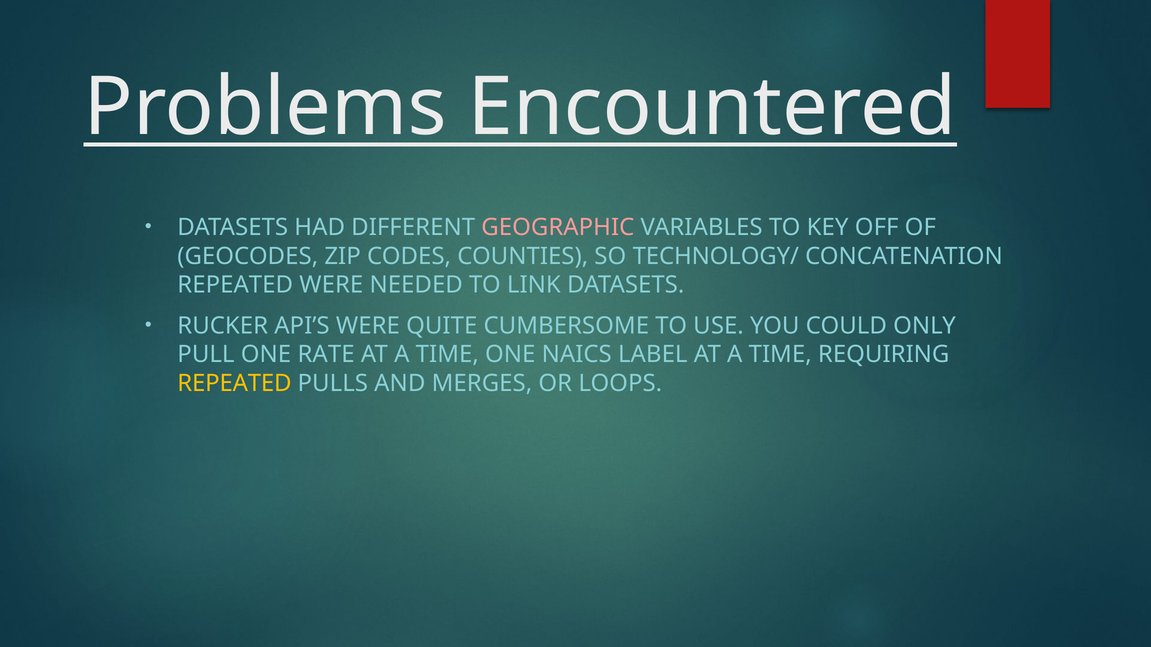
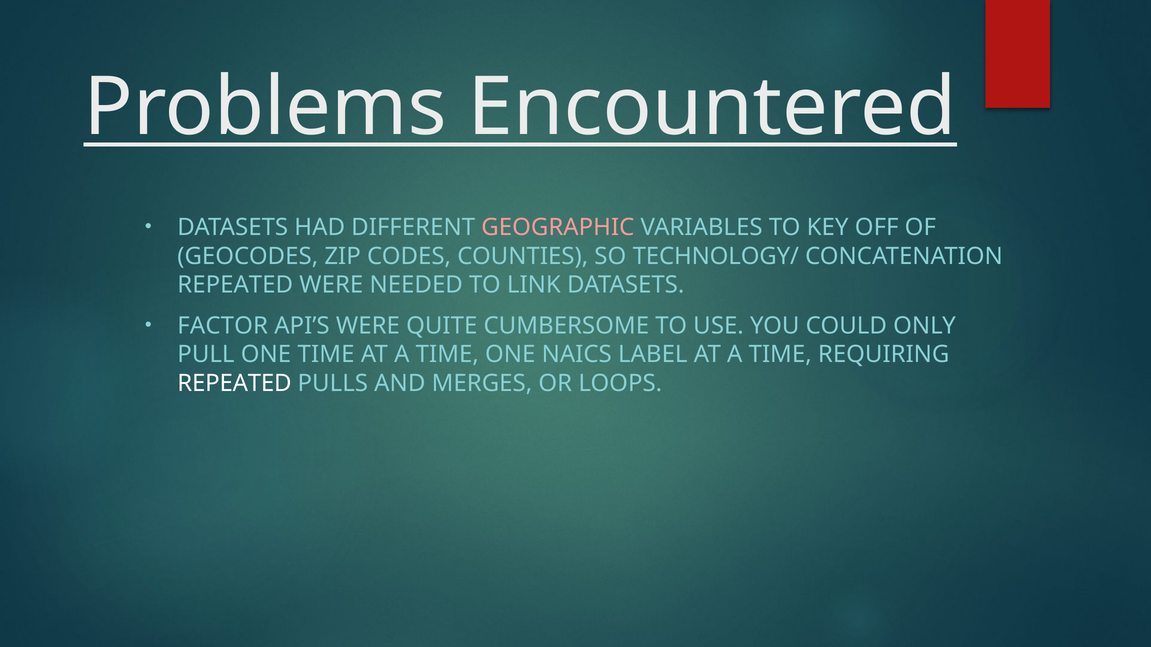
RUCKER: RUCKER -> FACTOR (223, 326)
ONE RATE: RATE -> TIME (326, 355)
REPEATED colour: yellow -> white (234, 383)
